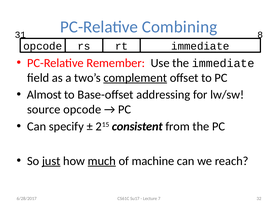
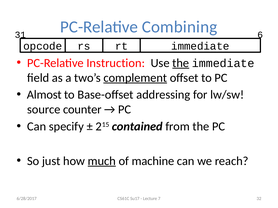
8: 8 -> 6 (260, 35)
Remember: Remember -> Instruction (116, 63)
the underline: none -> present (181, 63)
source opcode: opcode -> counter (82, 110)
consistent: consistent -> contained (137, 127)
just underline: present -> none (51, 161)
